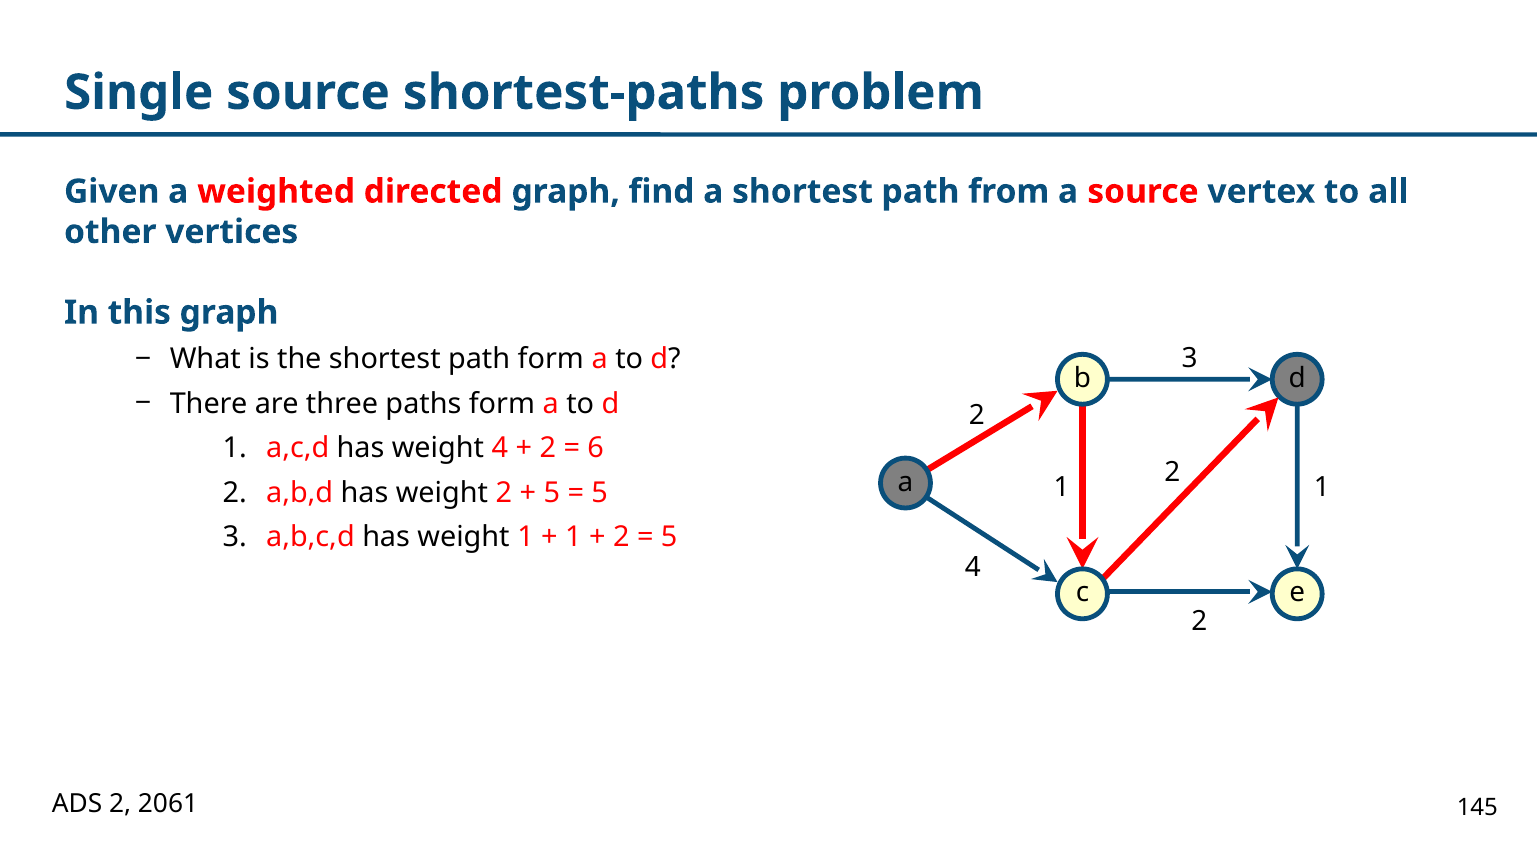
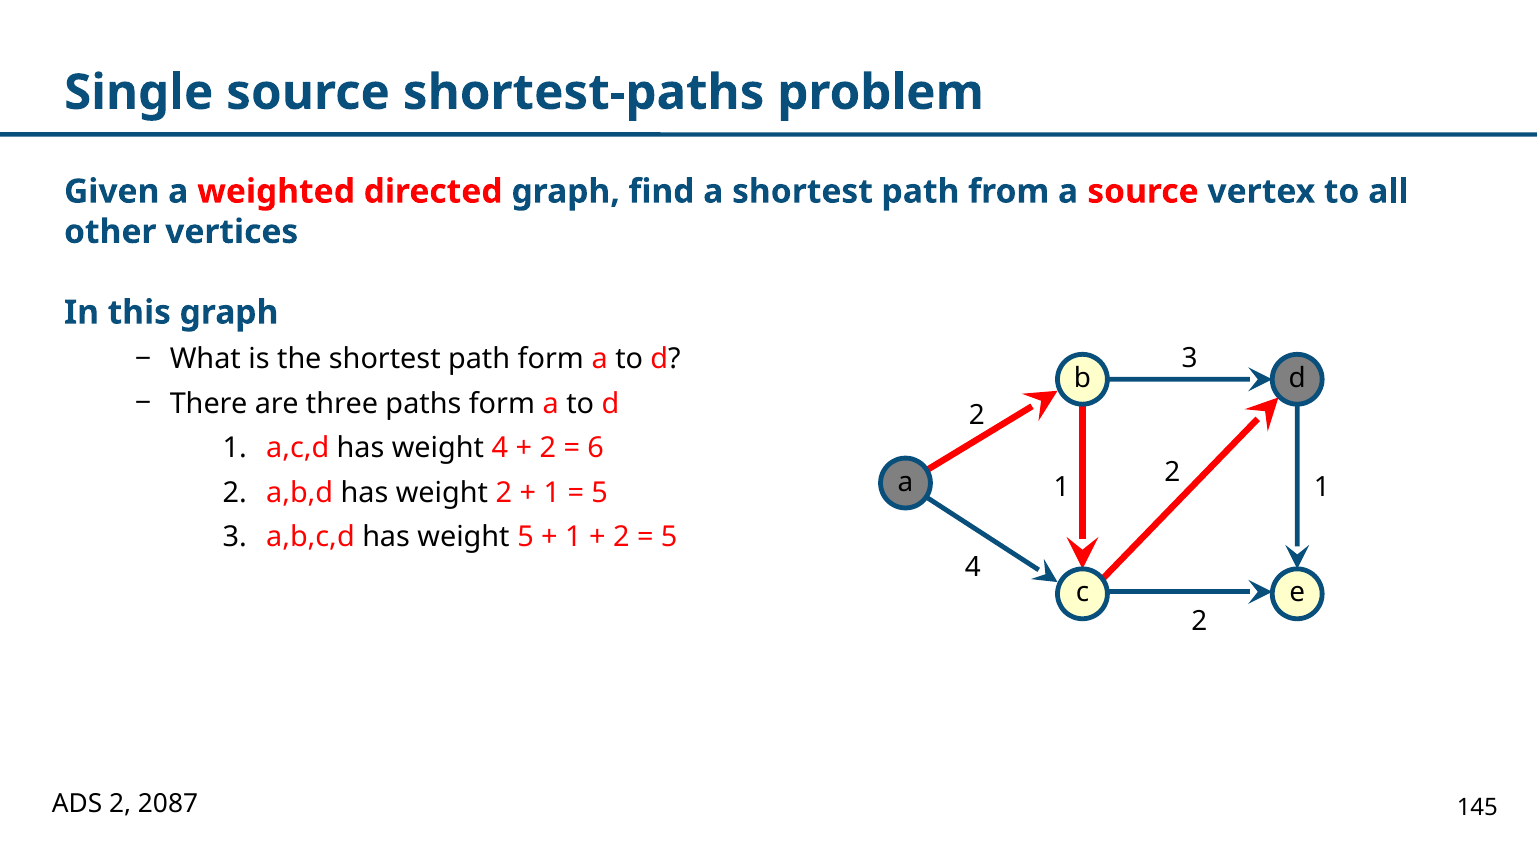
5: 5 -> 1 (552, 493)
weight 1: 1 -> 5 (526, 537)
2061: 2061 -> 2087 (168, 804)
